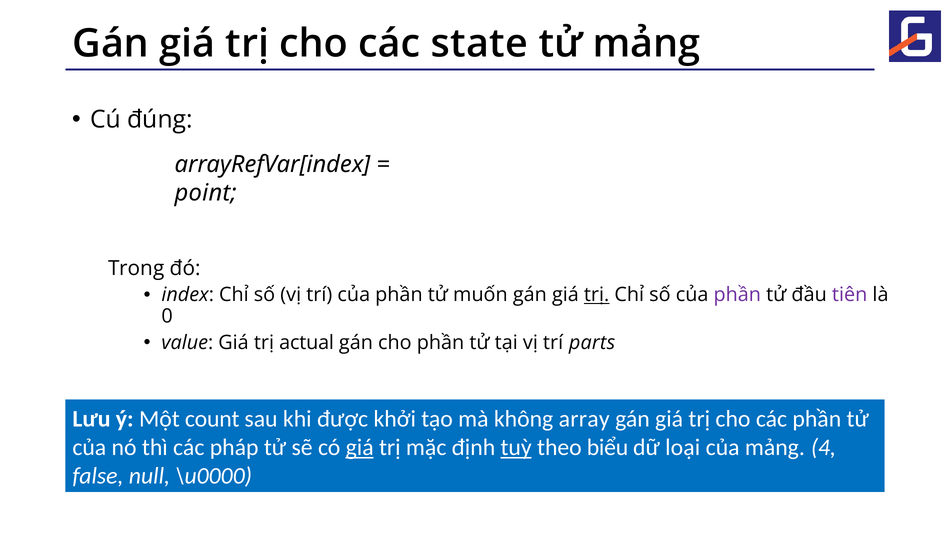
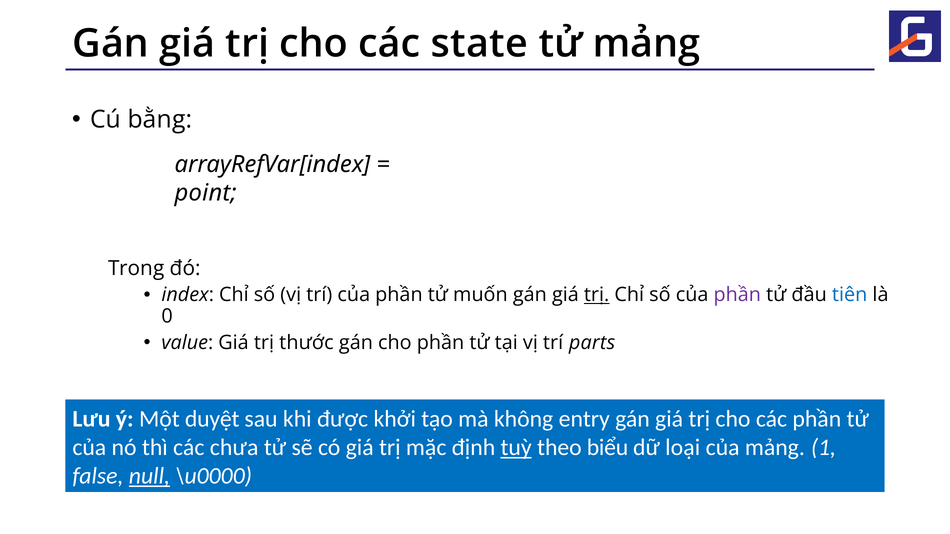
đúng: đúng -> bằng (160, 120)
tiên colour: purple -> blue (850, 295)
actual: actual -> thước (306, 343)
count: count -> duyệt (212, 419)
array: array -> entry (584, 419)
pháp: pháp -> chưa (234, 448)
giá underline: present -> none (360, 448)
4: 4 -> 1 (823, 448)
null underline: none -> present (149, 476)
